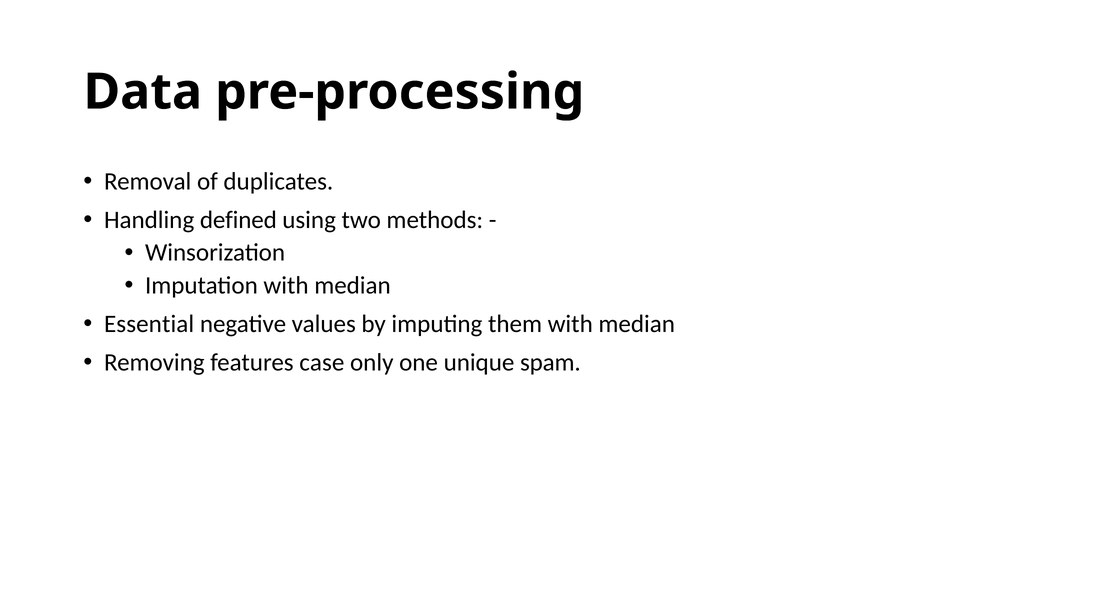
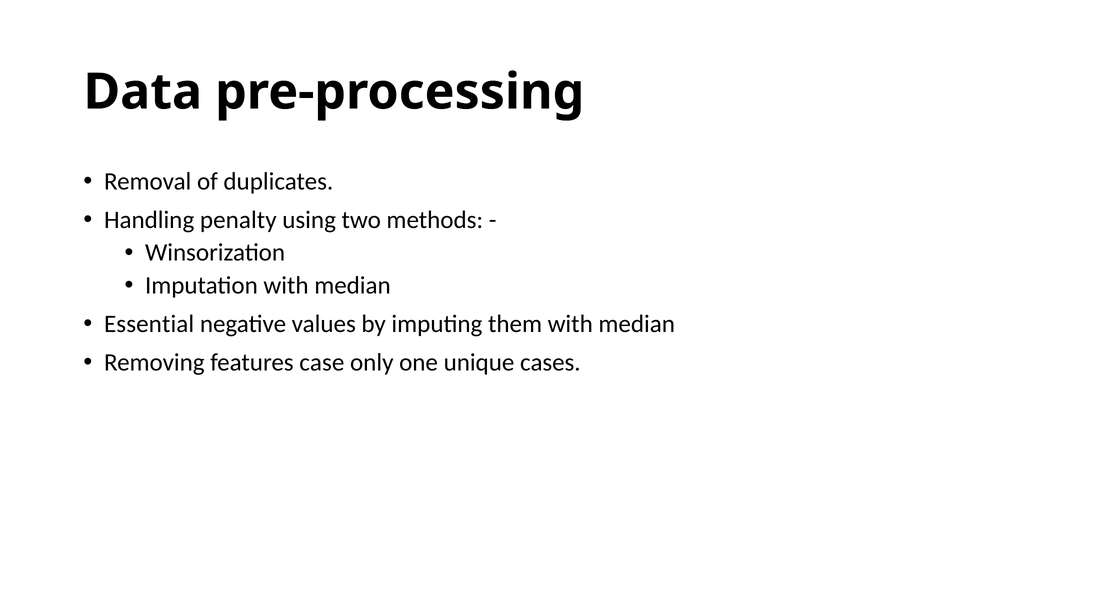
defined: defined -> penalty (238, 220)
spam: spam -> cases (550, 362)
